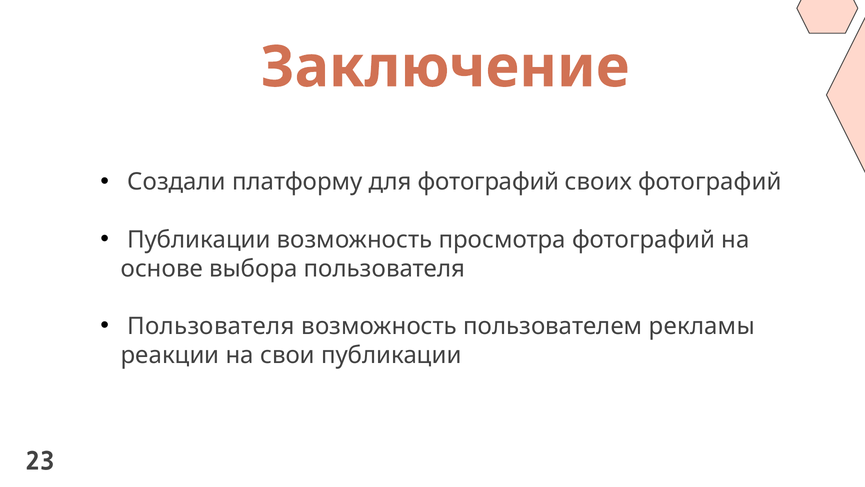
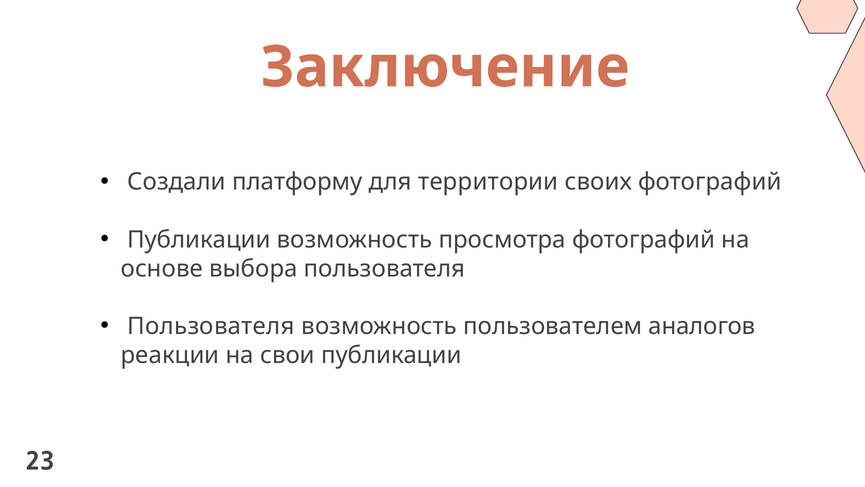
для фотографий: фотографий -> территории (488, 182)
рекламы: рекламы -> аналогов (702, 326)
